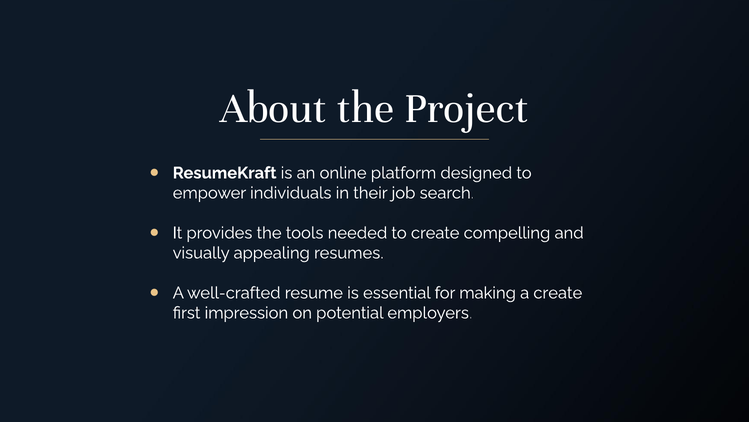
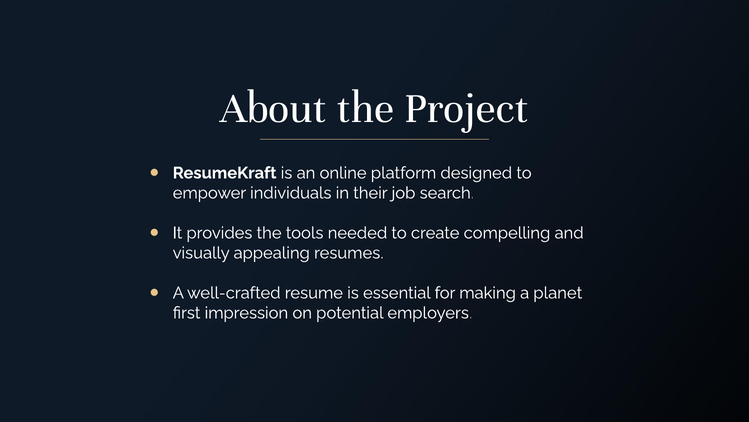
a create: create -> planet (558, 292)
